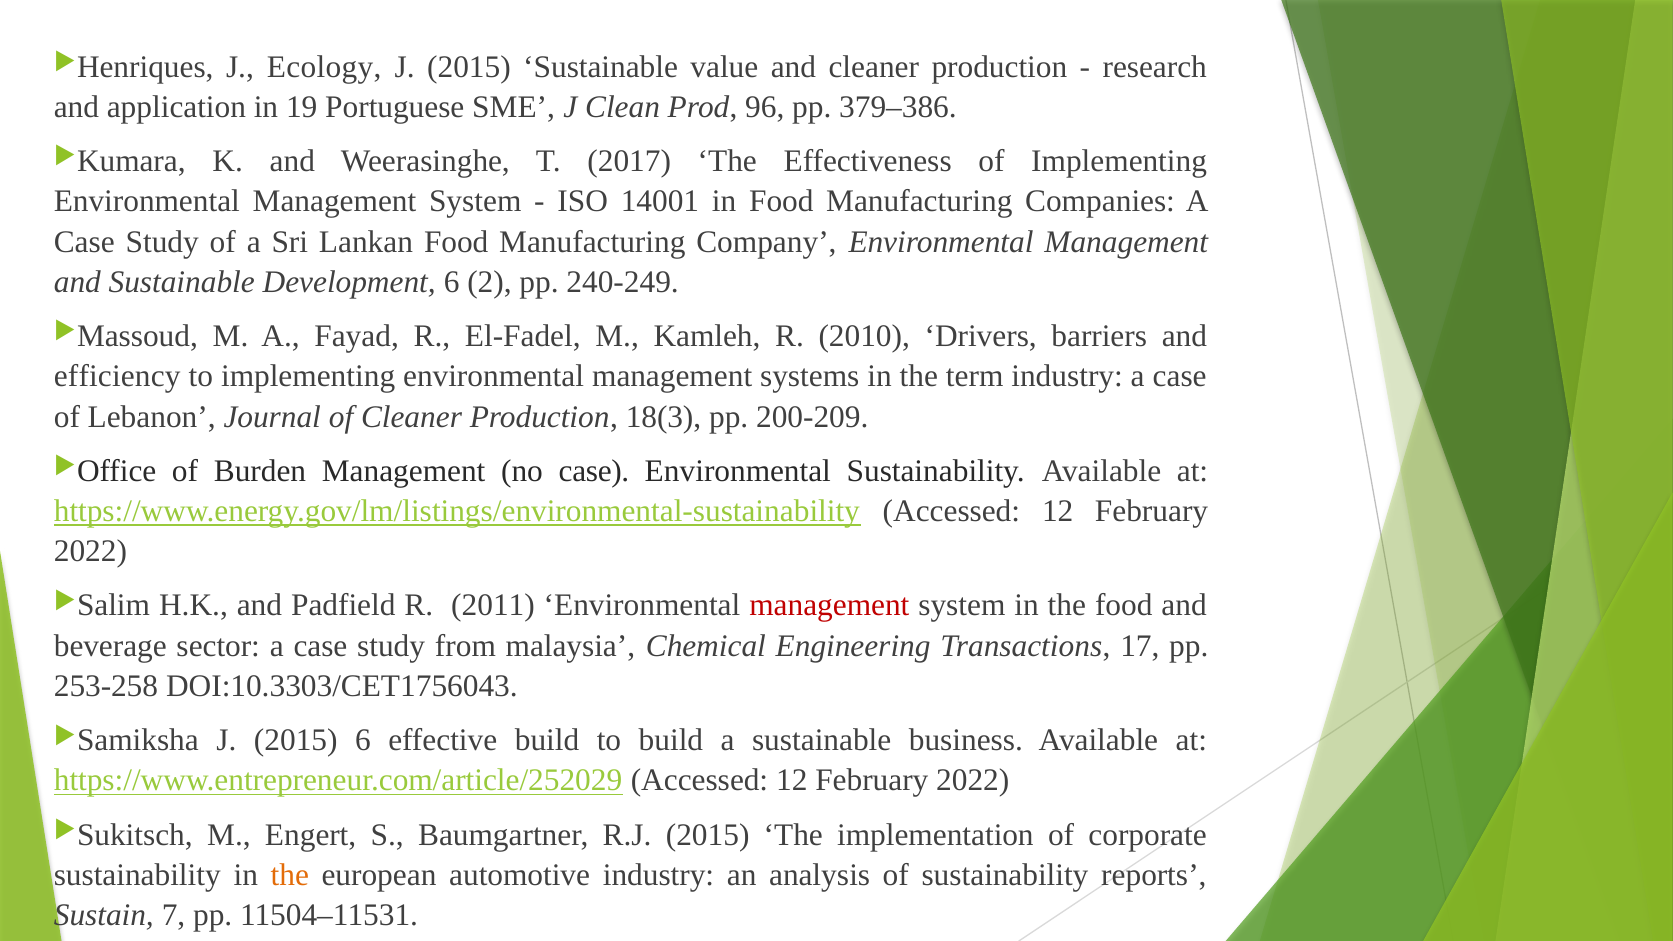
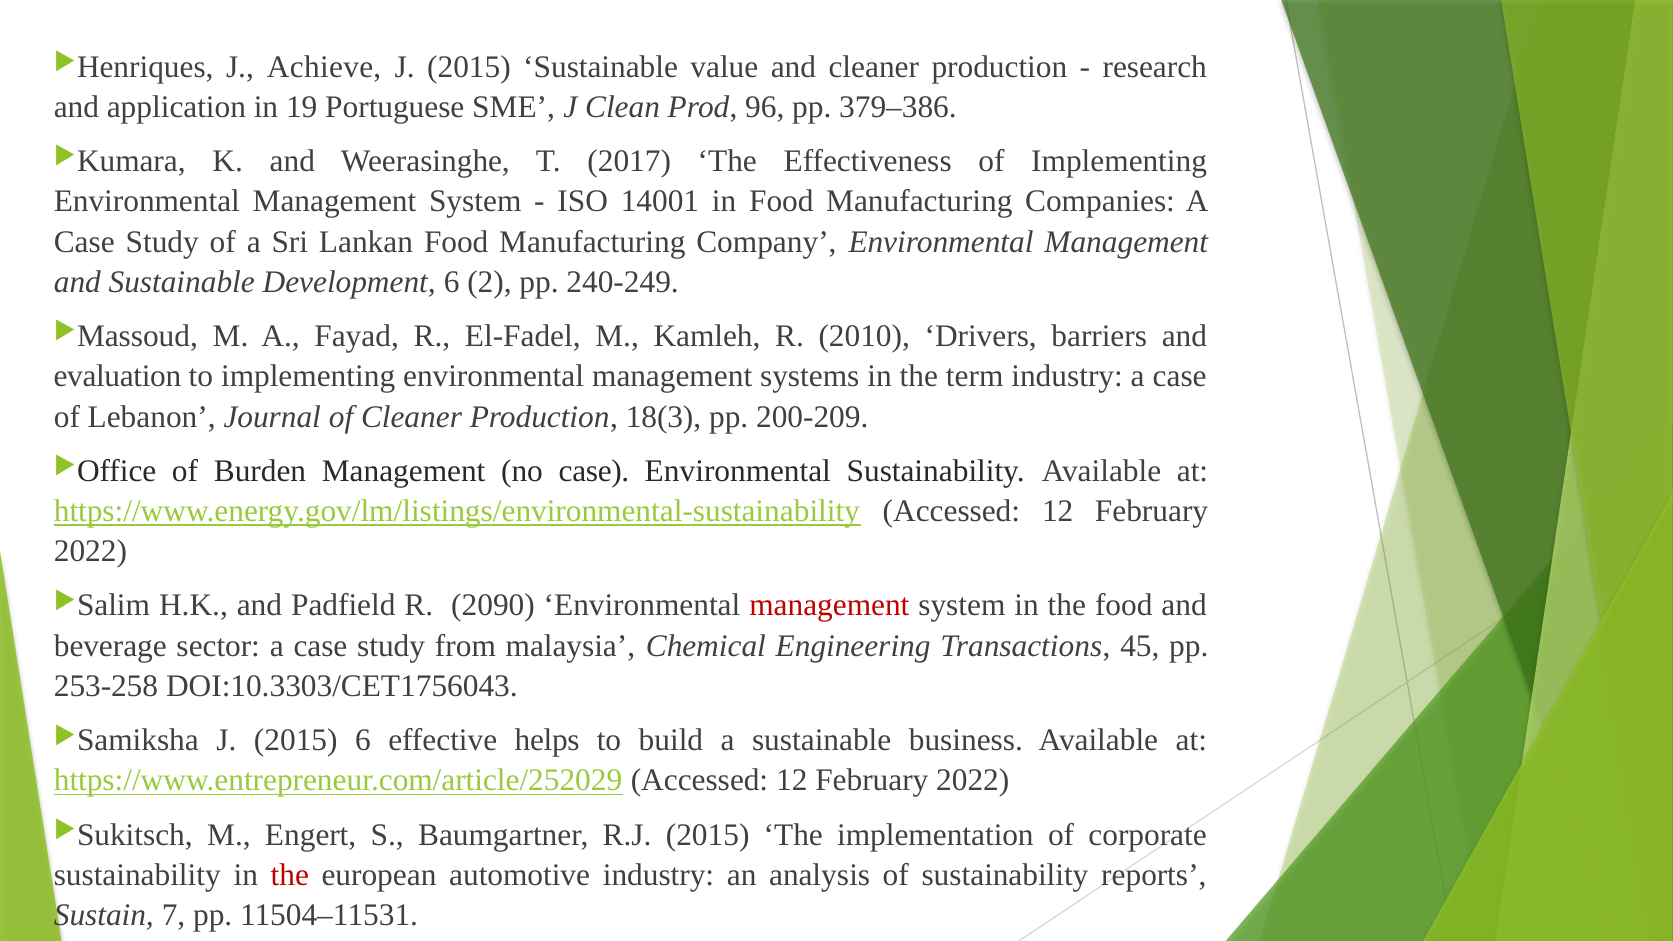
Ecology: Ecology -> Achieve (324, 67)
efficiency: efficiency -> evaluation (117, 376)
2011: 2011 -> 2090 (493, 606)
17: 17 -> 45 (1140, 646)
effective build: build -> helps (547, 740)
the colour: orange -> red (290, 875)
